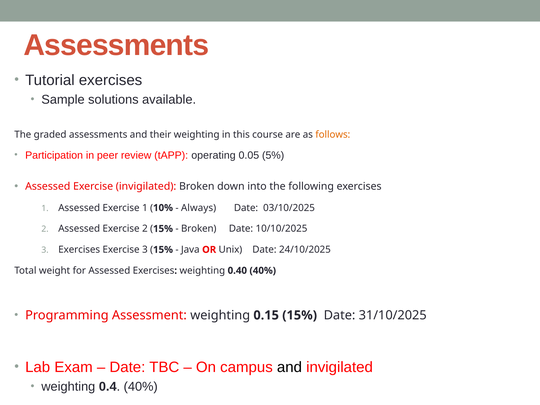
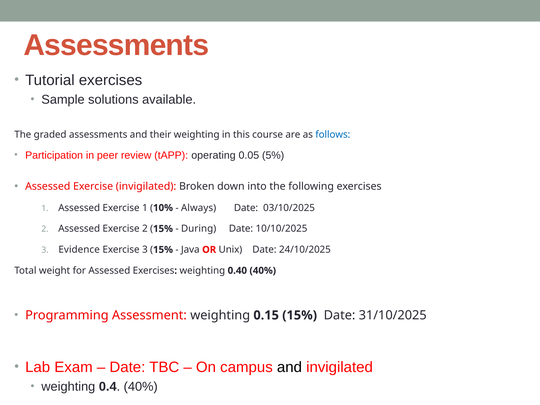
follows colour: orange -> blue (333, 135)
Broken: Broken -> During (199, 229)
3 Exercises: Exercises -> Evidence (79, 250)
